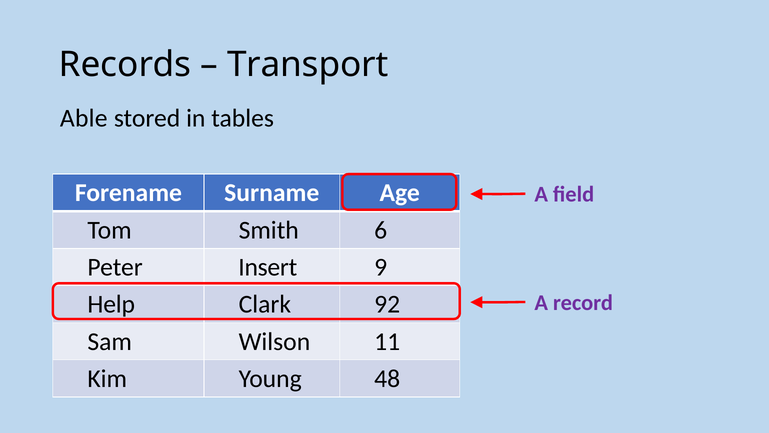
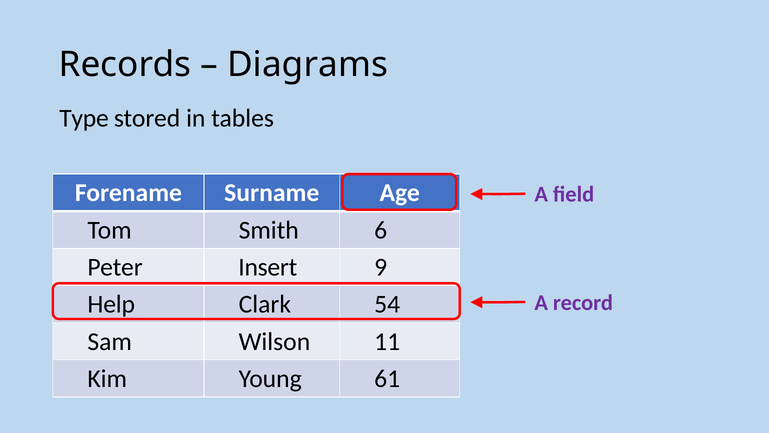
Transport: Transport -> Diagrams (308, 65)
Able: Able -> Type (84, 118)
92: 92 -> 54 (387, 304)
48: 48 -> 61 (387, 378)
